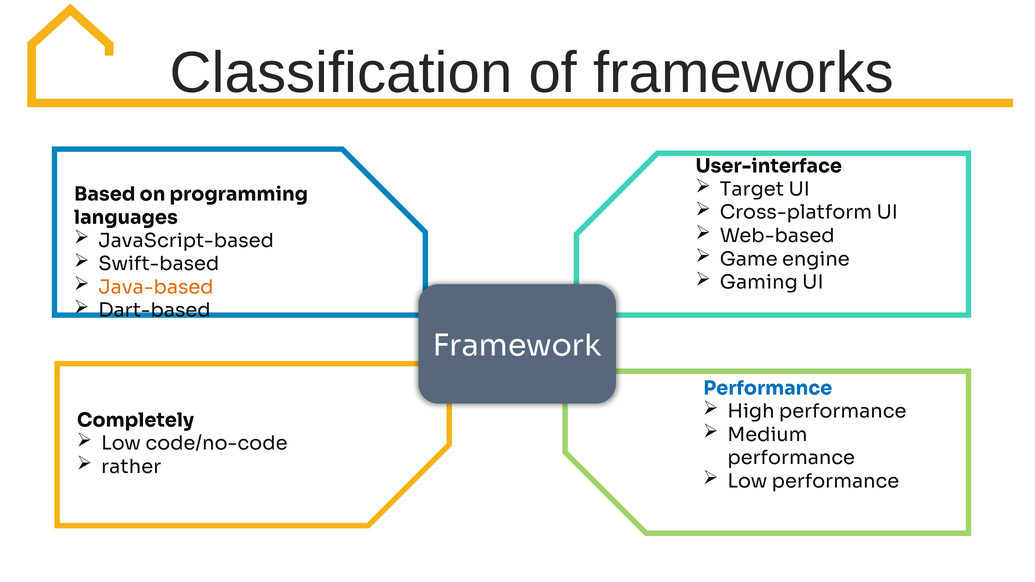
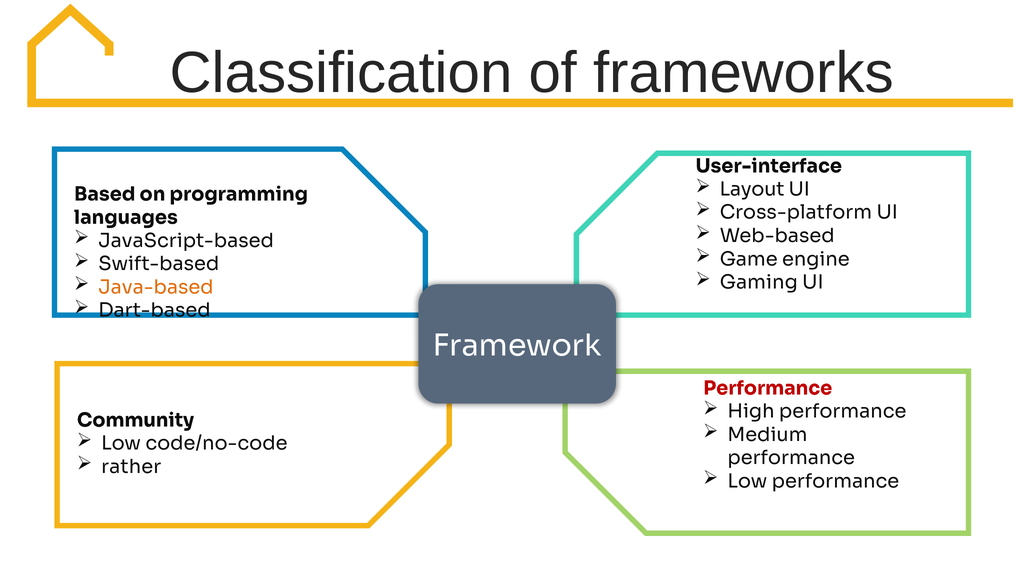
Target: Target -> Layout (752, 189)
Performance colour: blue -> red (768, 388)
Completely: Completely -> Community (135, 420)
